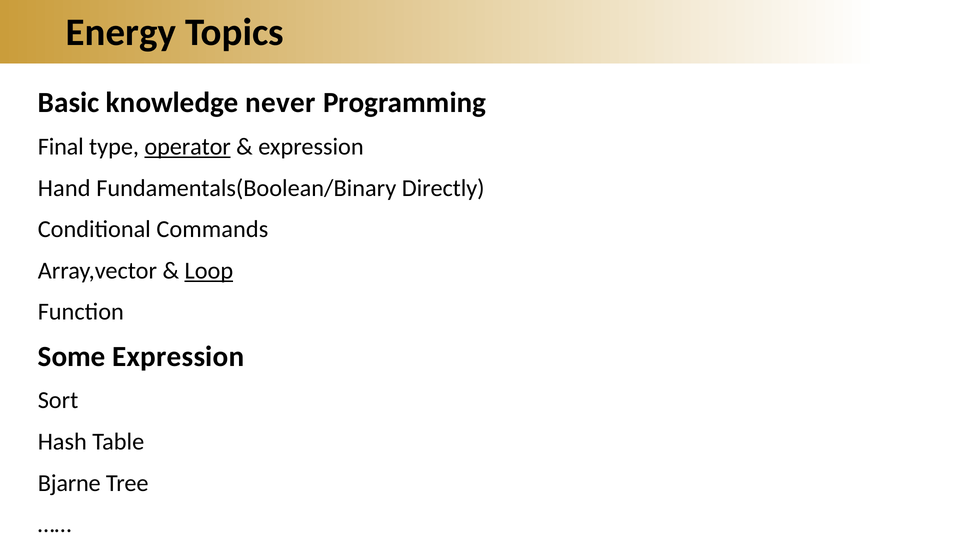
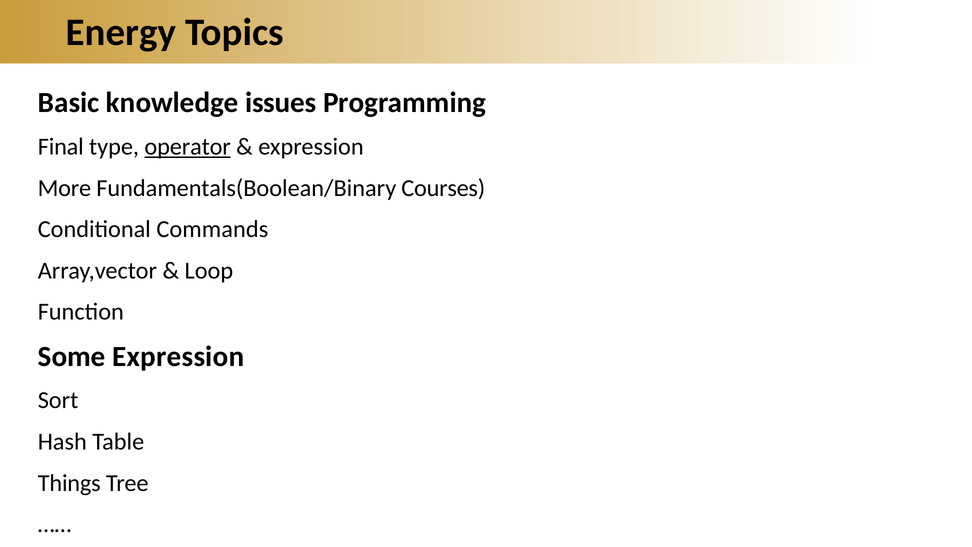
never: never -> issues (281, 103)
Hand: Hand -> More (64, 188)
Directly: Directly -> Courses (443, 188)
Loop underline: present -> none (209, 270)
Bjarne: Bjarne -> Things (69, 483)
